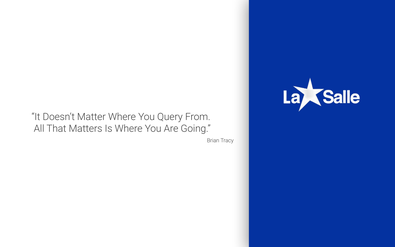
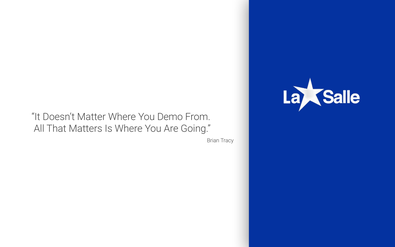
Query: Query -> Demo (170, 117)
